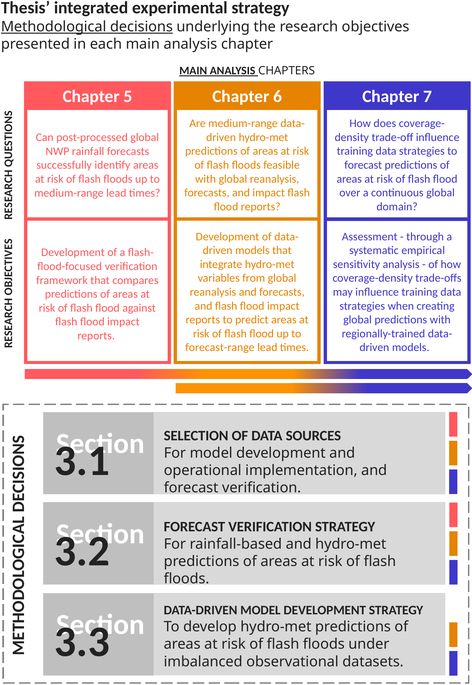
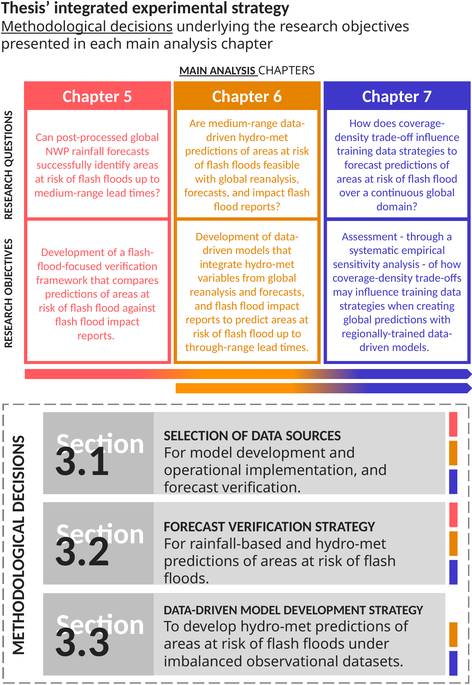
forecast-range: forecast-range -> through-range (220, 348)
